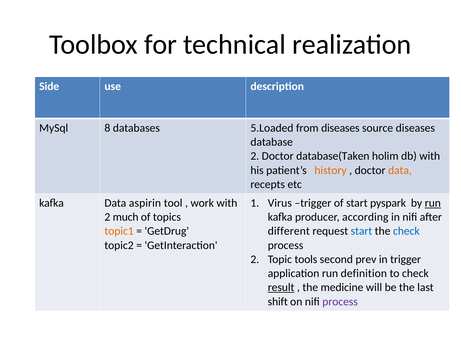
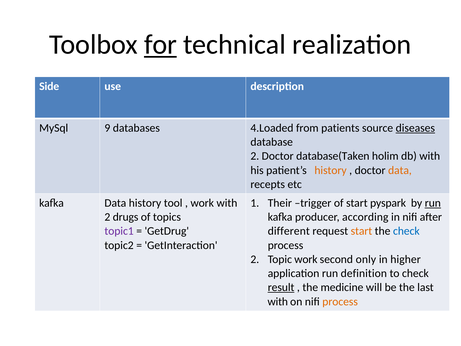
for underline: none -> present (161, 45)
8: 8 -> 9 (107, 128)
5.Loaded: 5.Loaded -> 4.Loaded (272, 128)
from diseases: diseases -> patients (340, 128)
diseases underline: none -> present (415, 128)
Data aspirin: aspirin -> history (145, 203)
Virus: Virus -> Their (280, 203)
much: much -> drugs (126, 217)
topic1 colour: orange -> purple (119, 231)
start colour: blue -> orange (361, 231)
Topic tools: tools -> work (306, 259)
prev: prev -> only (366, 259)
in trigger: trigger -> higher (406, 259)
shift: shift -> with (278, 301)
process colour: purple -> orange (340, 301)
